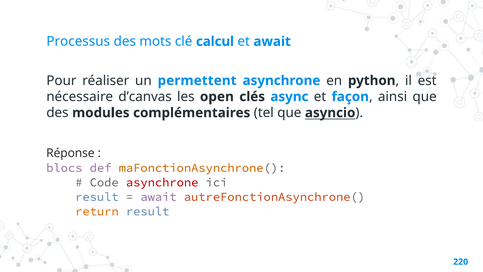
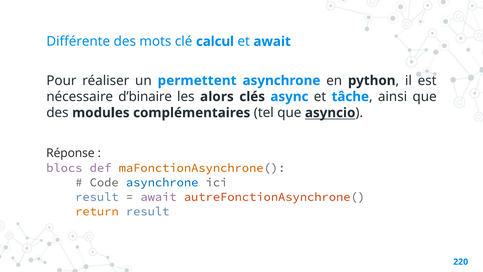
Processus: Processus -> Différente (78, 41)
d’canvas: d’canvas -> d’binaire (145, 97)
open: open -> alors (217, 97)
façon: façon -> tâche (350, 97)
asynchrone colour: red -> blue (162, 182)
